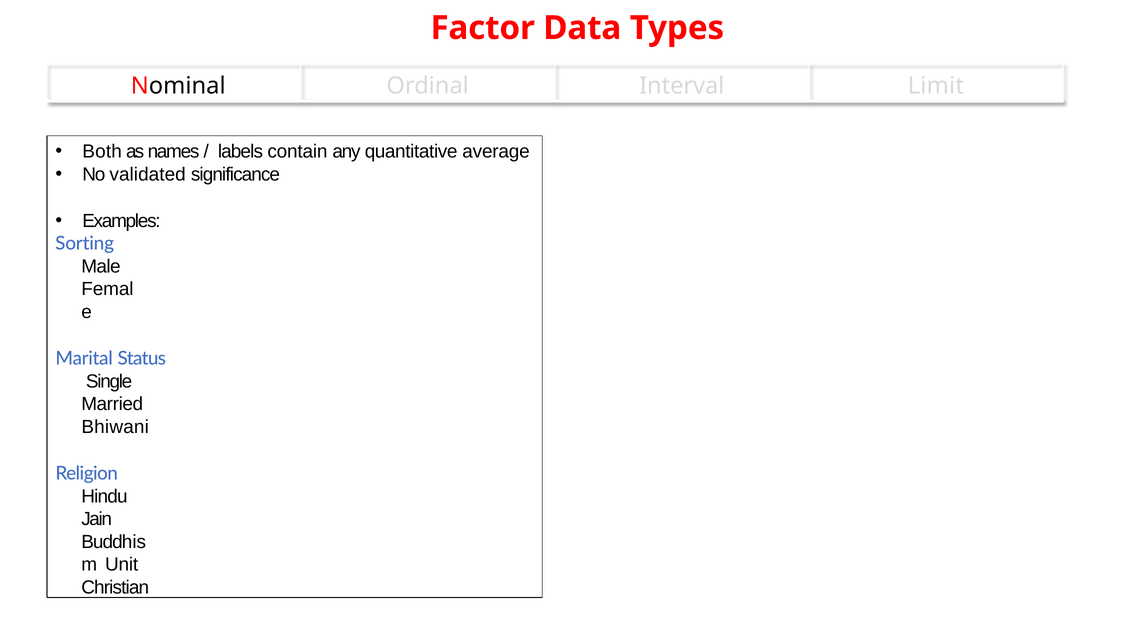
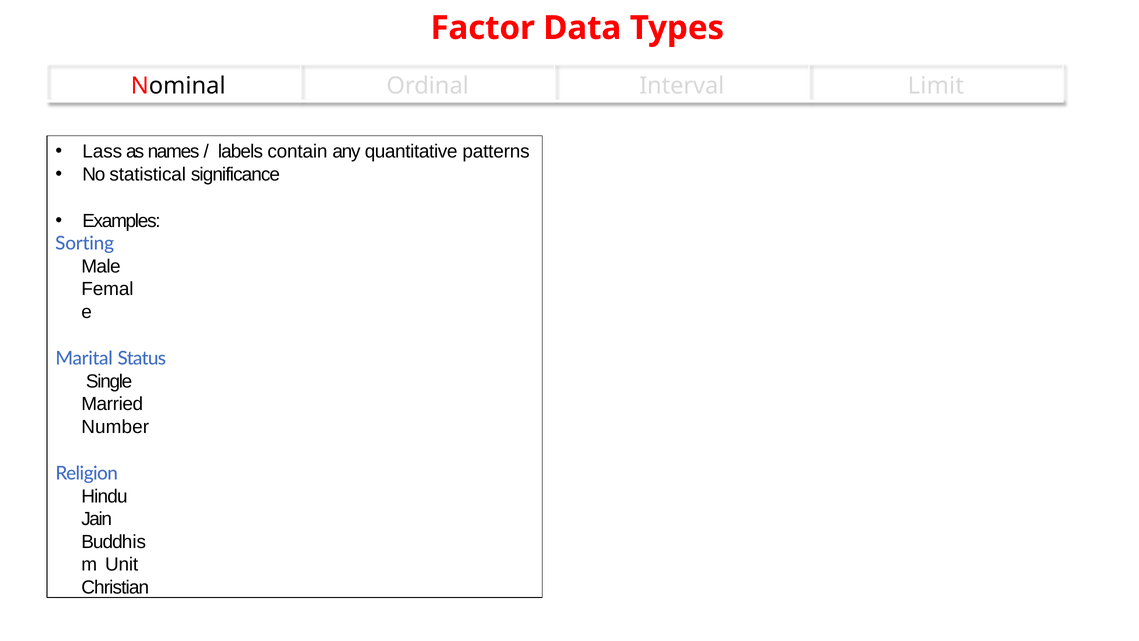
Both: Both -> Lass (102, 151)
average: average -> patterns (496, 151)
validated: validated -> statistical (148, 174)
Bhiwani: Bhiwani -> Number (115, 427)
